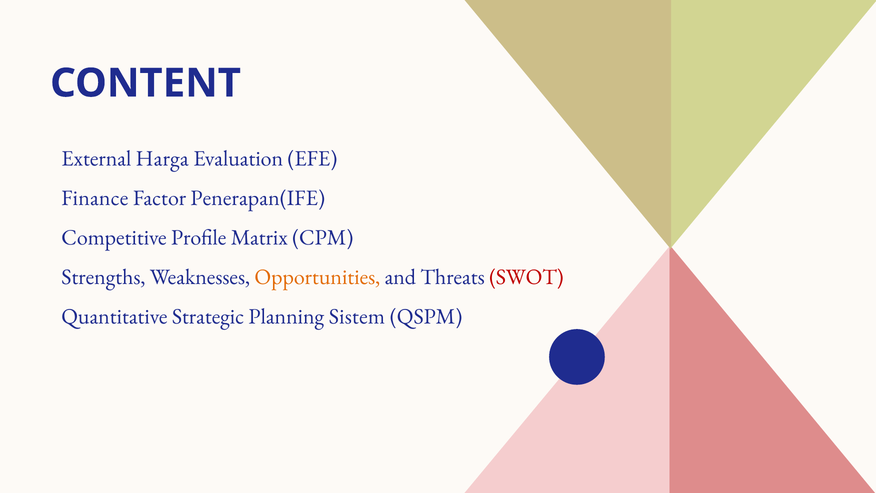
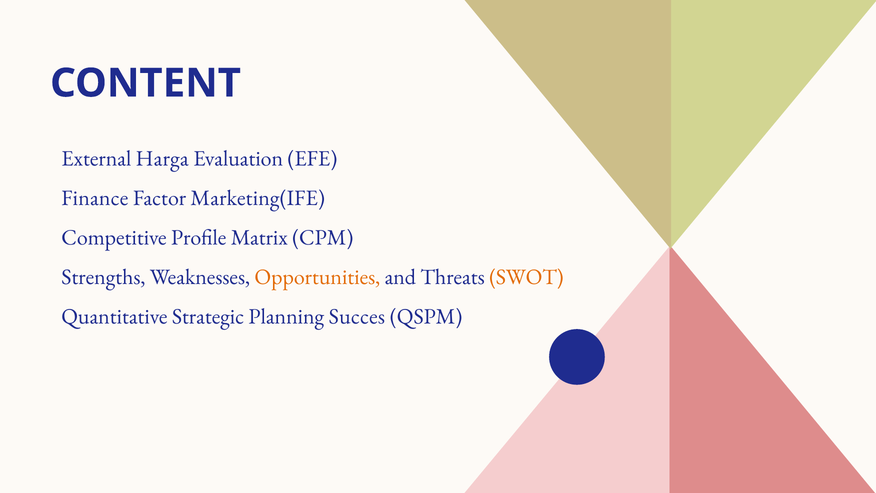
Penerapan(IFE: Penerapan(IFE -> Marketing(IFE (258, 198)
SWOT colour: red -> orange (526, 277)
Sistem: Sistem -> Succes (357, 316)
